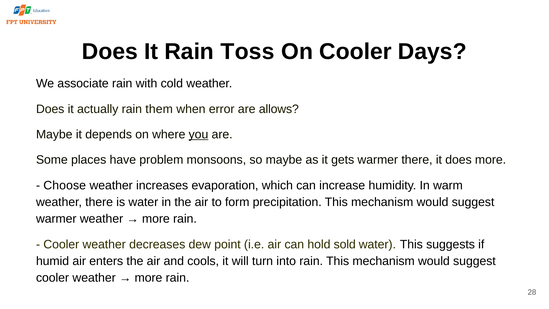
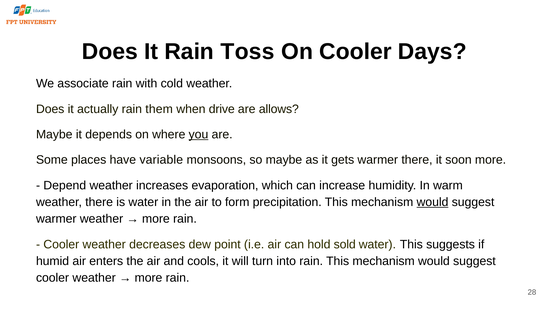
error: error -> drive (222, 109)
problem: problem -> variable (161, 160)
it does: does -> soon (458, 160)
Choose: Choose -> Depend (65, 185)
would underline: none -> present (433, 202)
